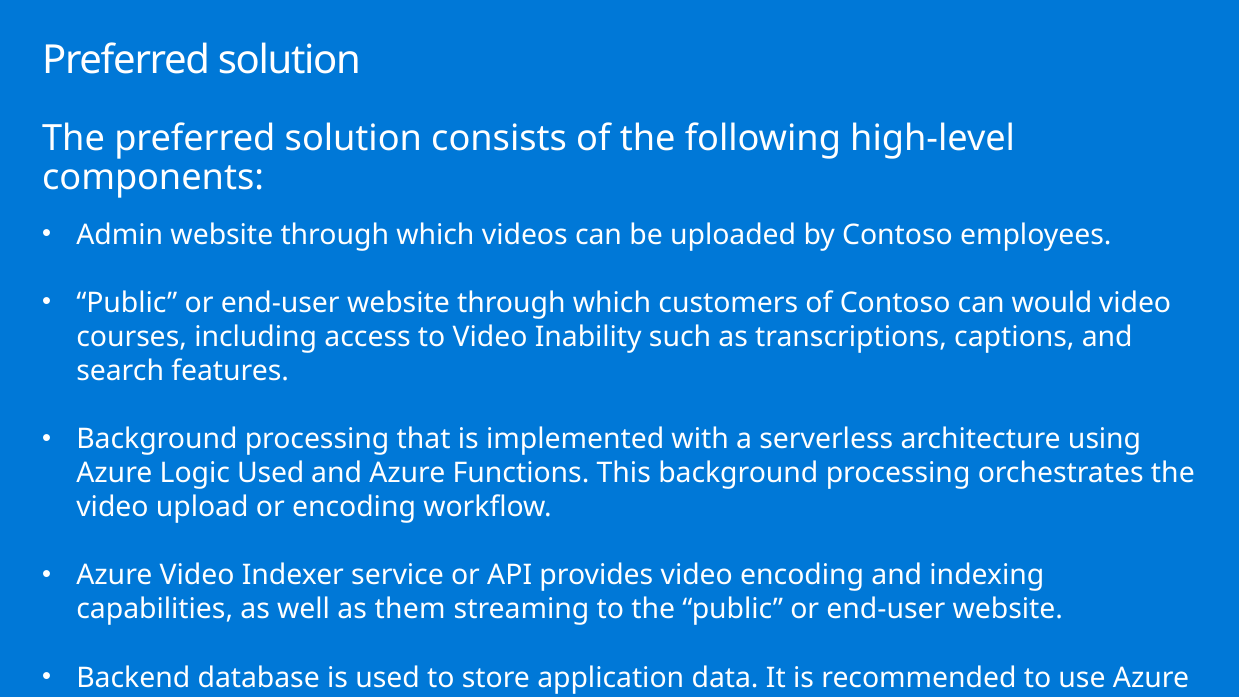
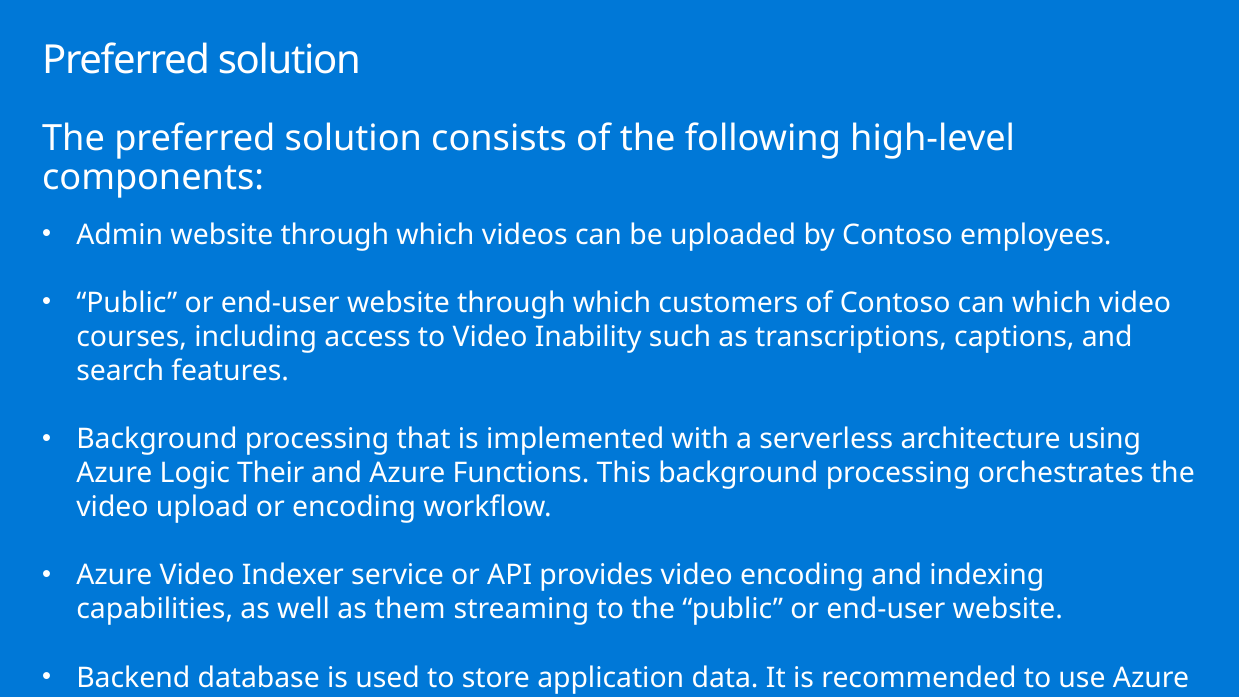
can would: would -> which (1052, 303)
Logic Used: Used -> Their (271, 473)
